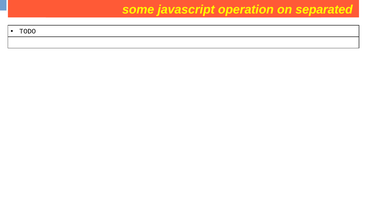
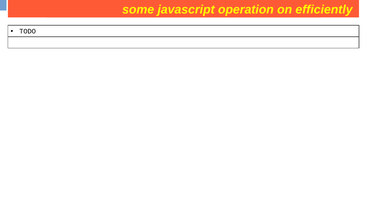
separated: separated -> efficiently (324, 10)
